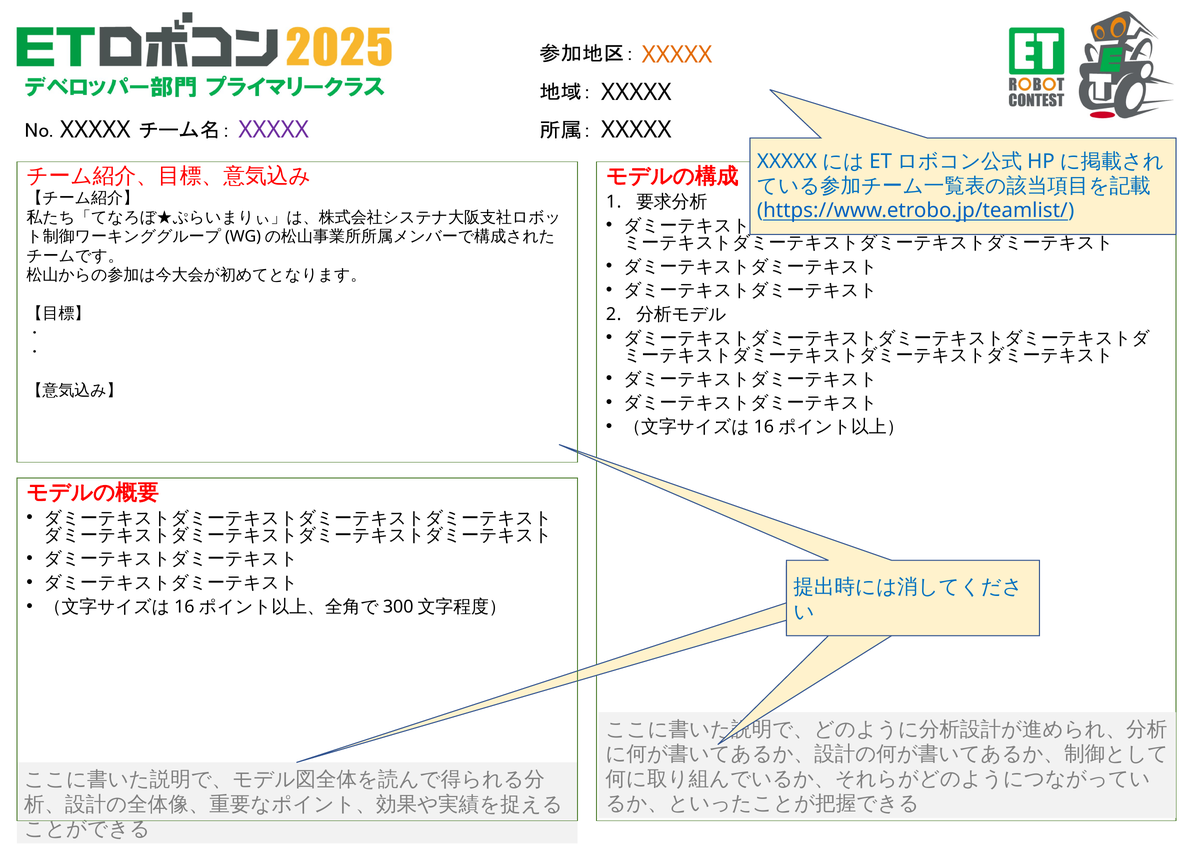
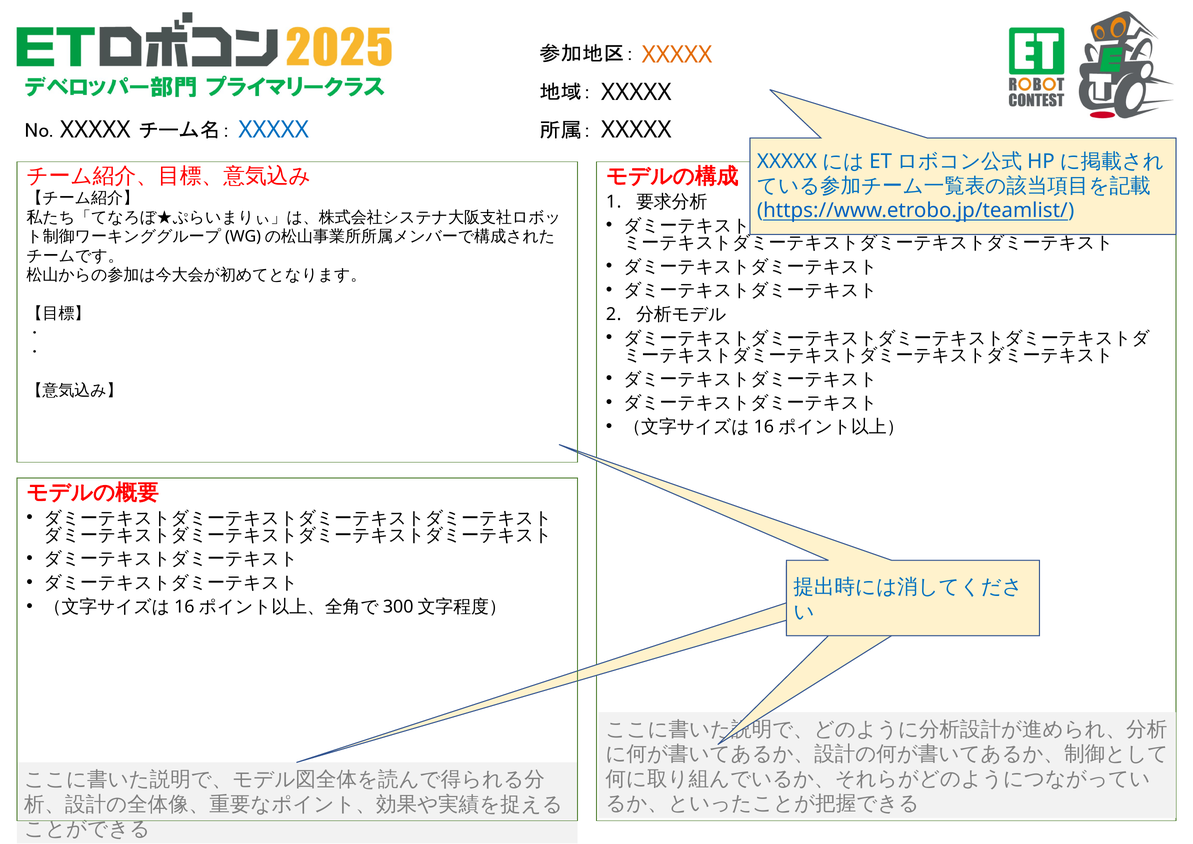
XXXXX colour: purple -> blue (274, 130)
